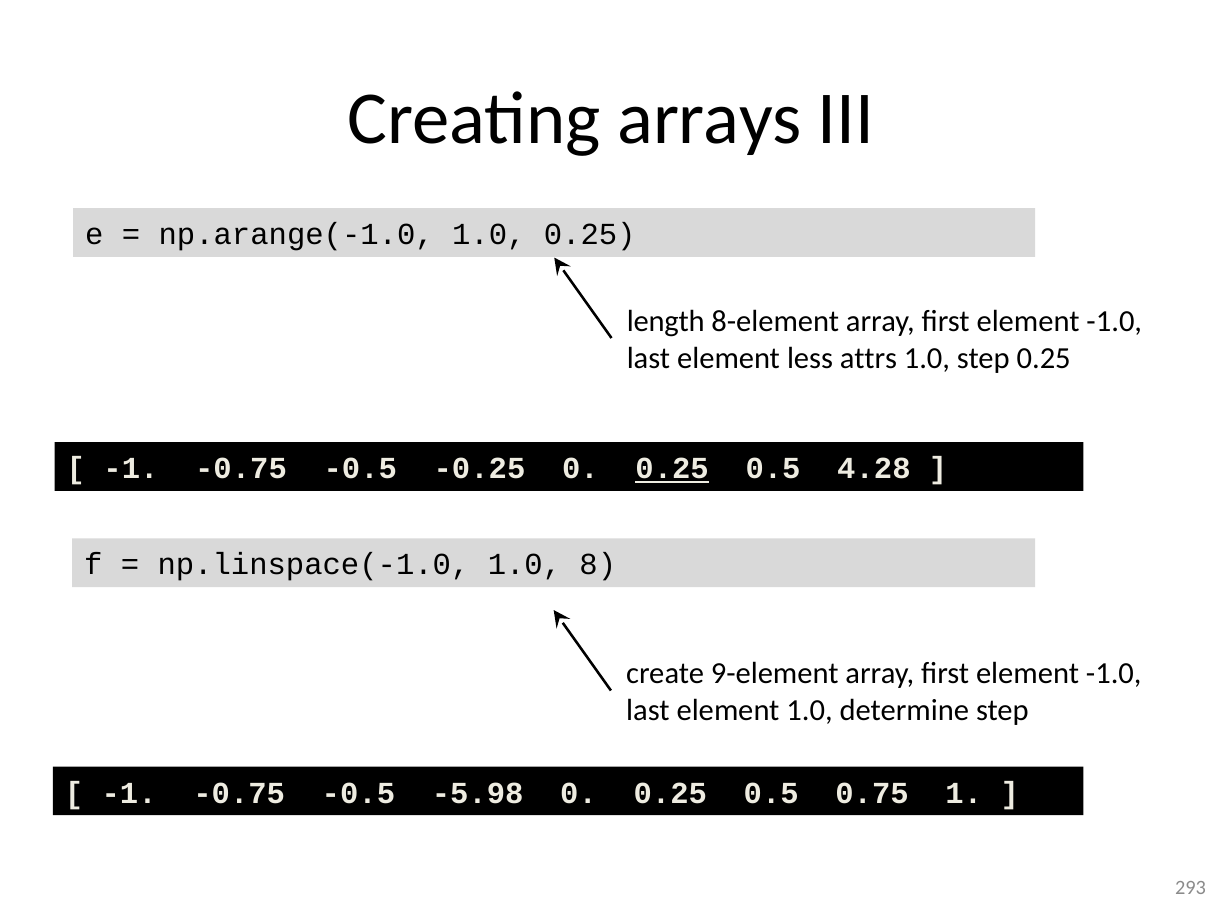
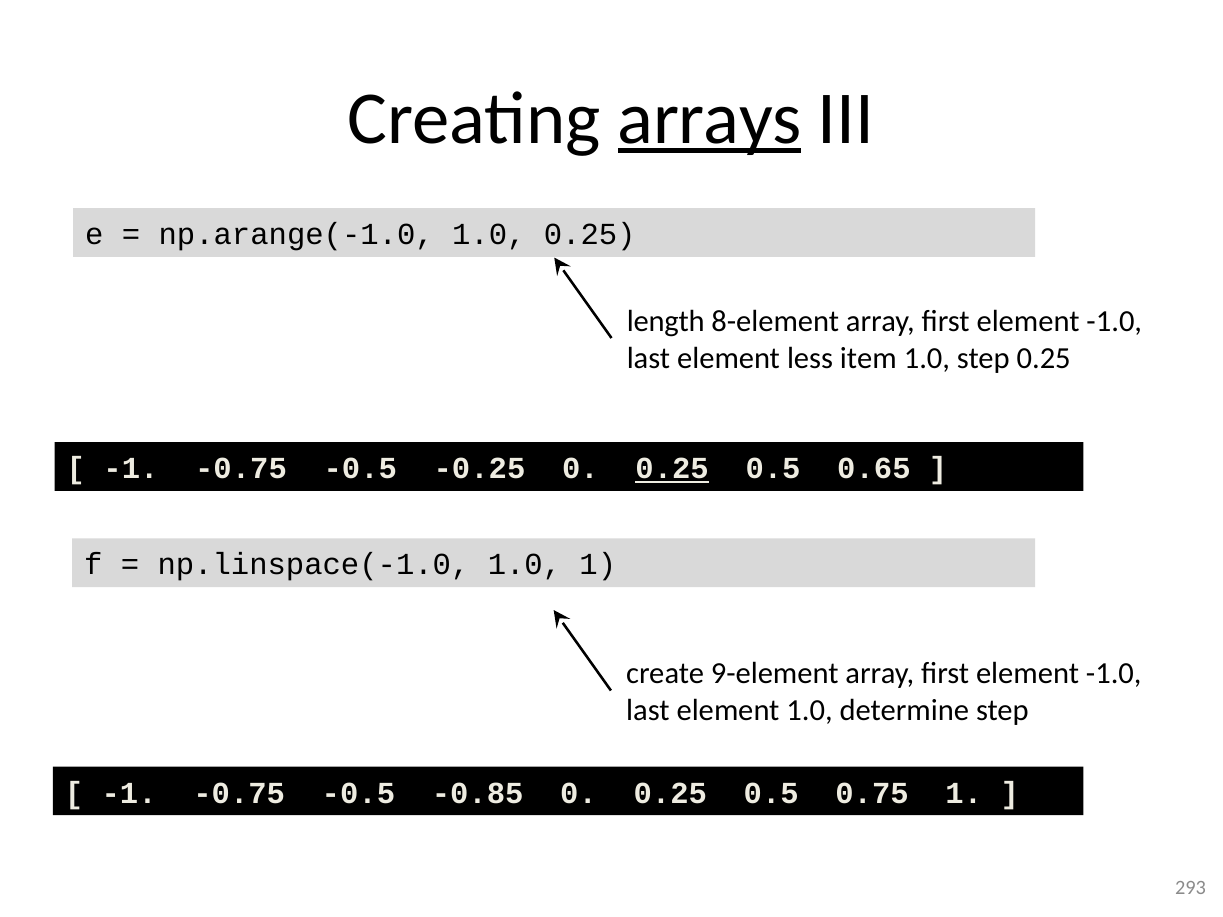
arrays underline: none -> present (710, 118)
attrs: attrs -> item (868, 358)
4.28: 4.28 -> 0.65 (874, 469)
1.0 8: 8 -> 1 (598, 565)
-5.98: -5.98 -> -0.85 (478, 793)
